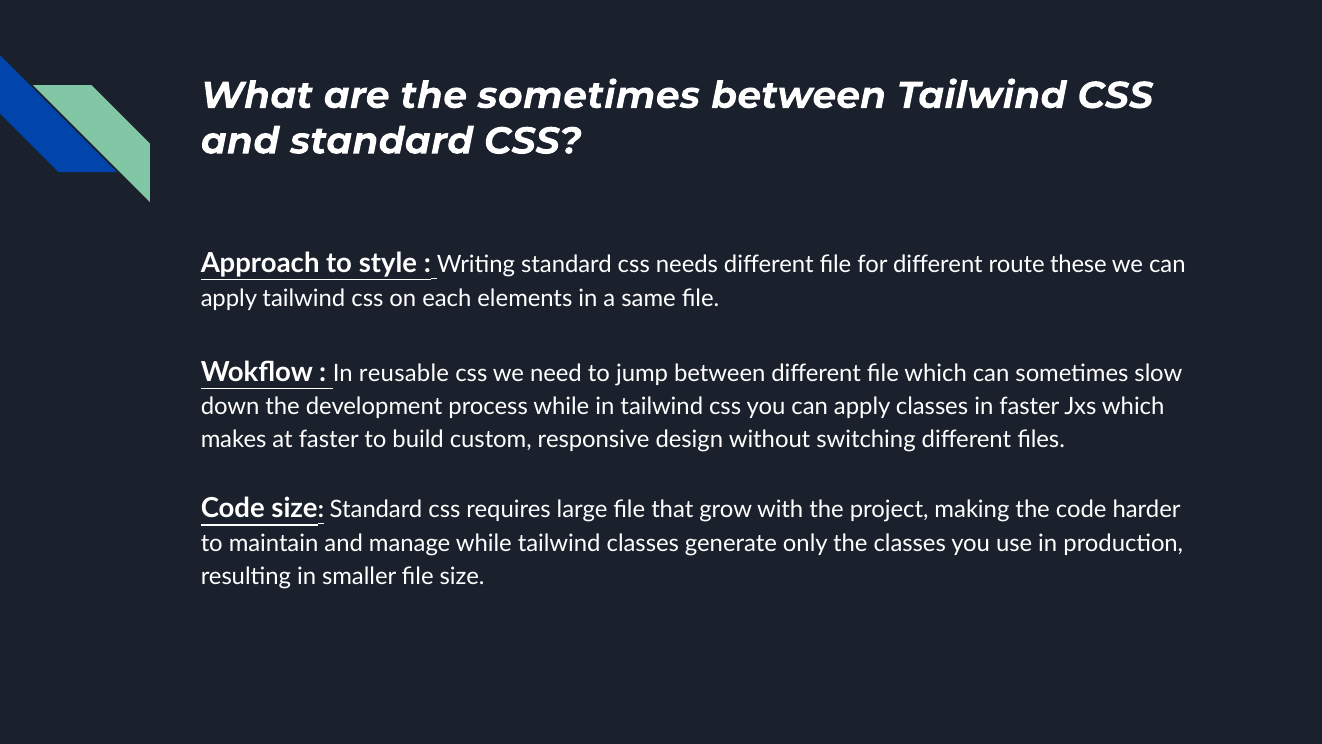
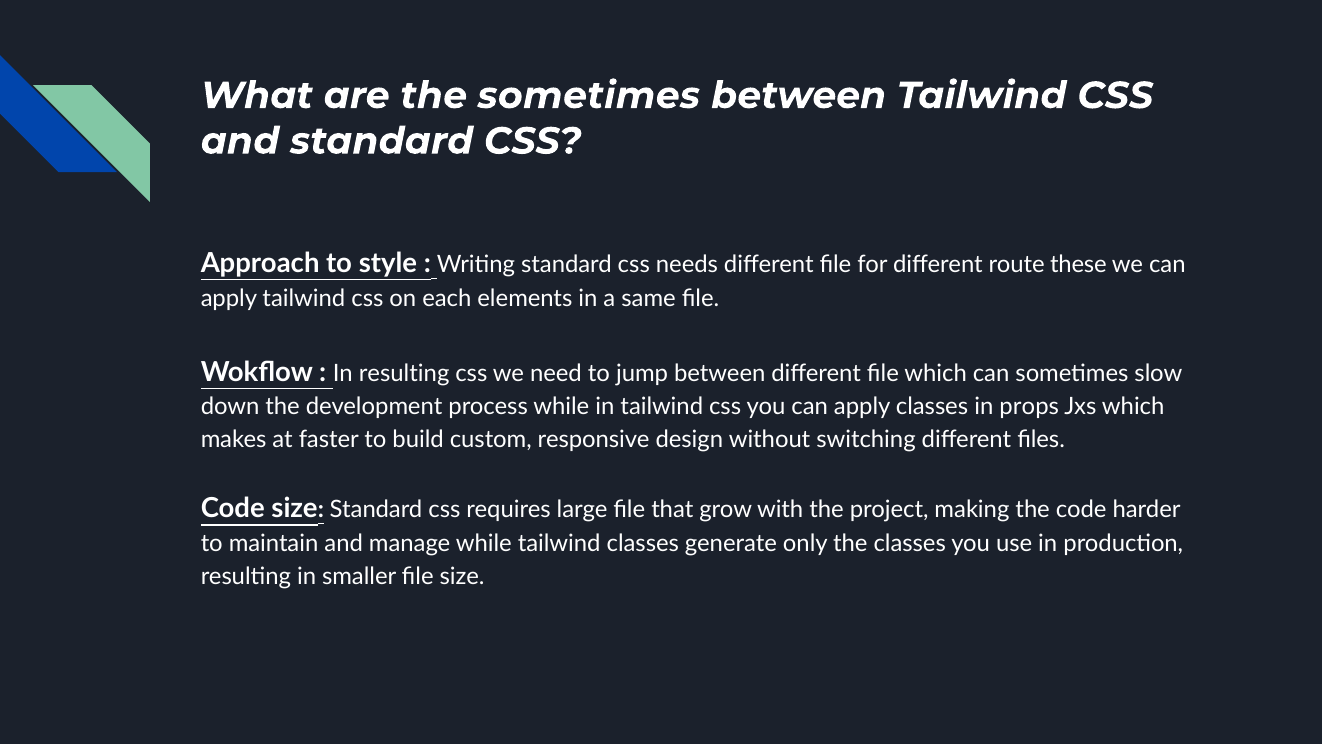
In reusable: reusable -> resulting (404, 373)
in faster: faster -> props (1029, 407)
